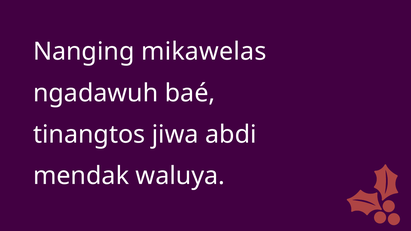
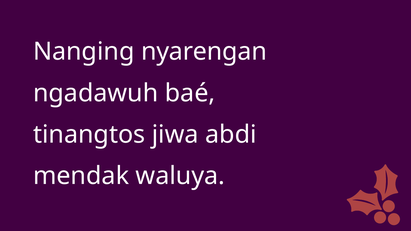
mikawelas: mikawelas -> nyarengan (204, 52)
